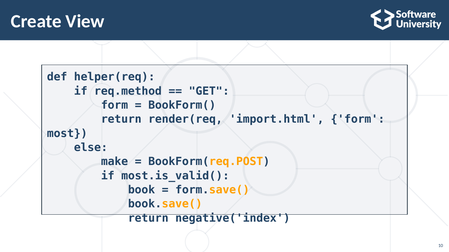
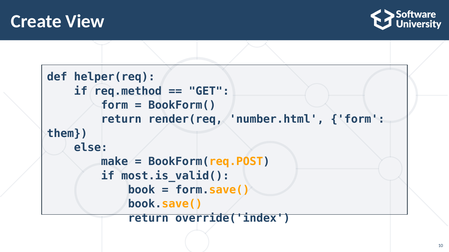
import.html: import.html -> number.html (277, 120)
most: most -> them (67, 134)
negative('index: negative('index -> override('index (233, 218)
